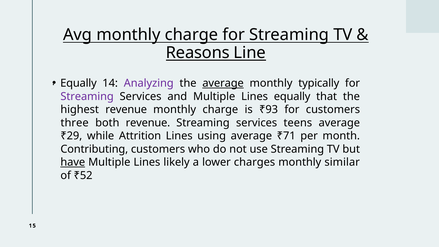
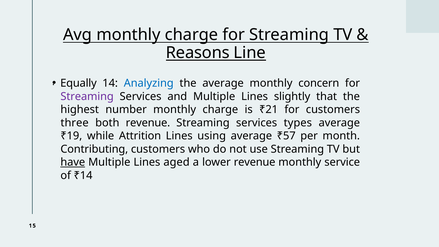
Analyzing colour: purple -> blue (149, 83)
average underline: present -> none (223, 83)
typically: typically -> concern (319, 83)
Lines equally: equally -> slightly (292, 96)
highest revenue: revenue -> number (126, 110)
₹93: ₹93 -> ₹21 (269, 110)
teens: teens -> types (298, 123)
₹29: ₹29 -> ₹19 (71, 136)
₹71: ₹71 -> ₹57 (286, 136)
likely: likely -> aged (177, 162)
lower charges: charges -> revenue (255, 162)
similar: similar -> service (342, 162)
₹52: ₹52 -> ₹14 (83, 175)
